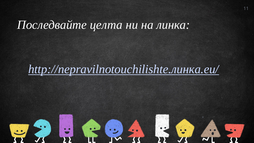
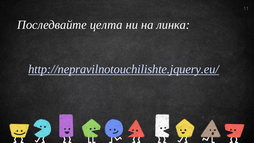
http://nepravilnotouchilishte.линка.eu/: http://nepravilnotouchilishte.линка.eu/ -> http://nepravilnotouchilishte.jquery.eu/ (124, 69)
